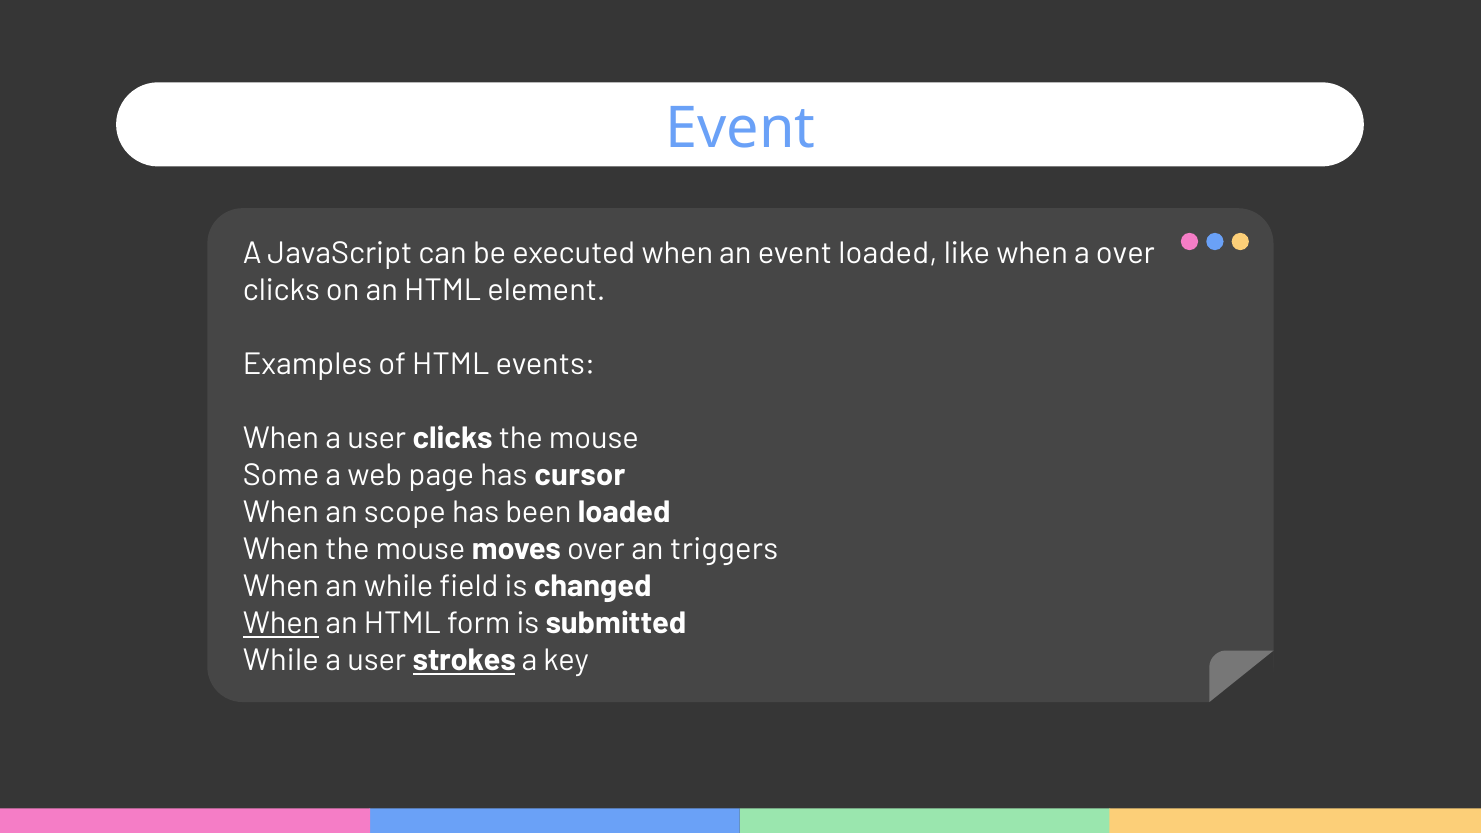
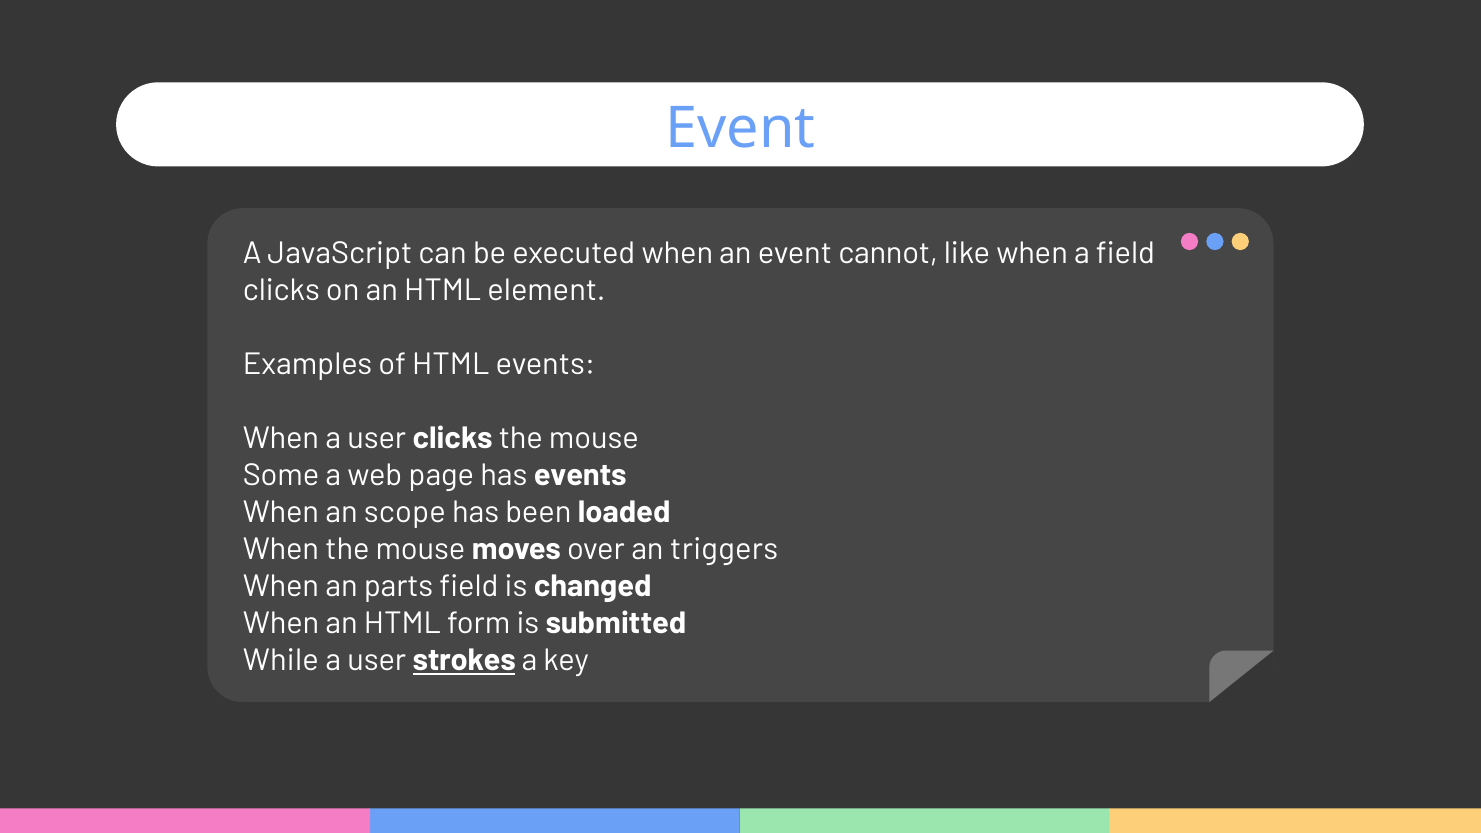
event loaded: loaded -> cannot (888, 254)
a over: over -> field (1125, 254)
has cursor: cursor -> events (580, 476)
an while: while -> parts (399, 587)
When underline: present -> none (281, 624)
